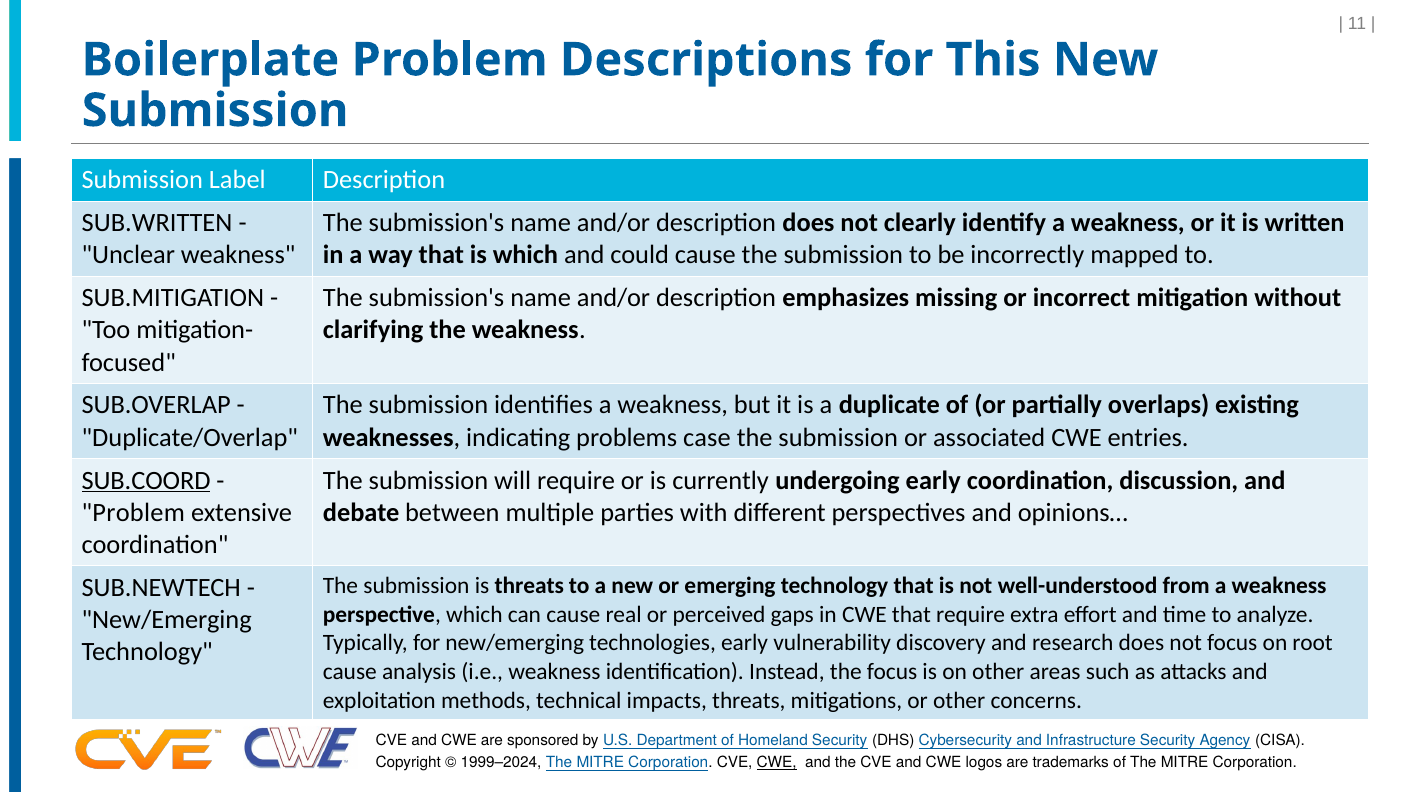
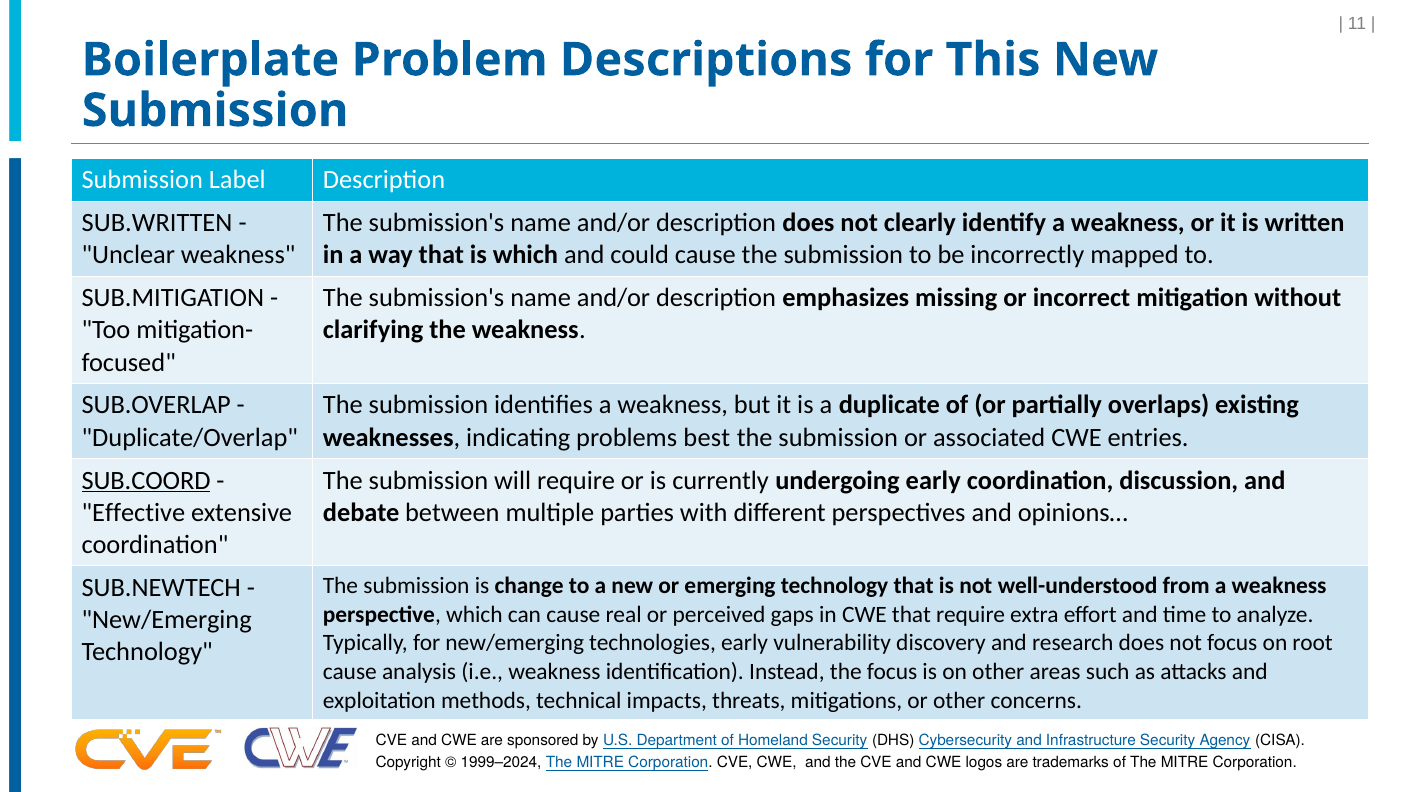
case: case -> best (707, 437)
Problem: Problem -> Effective (133, 513)
is threats: threats -> change (529, 586)
CWE underline: present -> none (777, 763)
